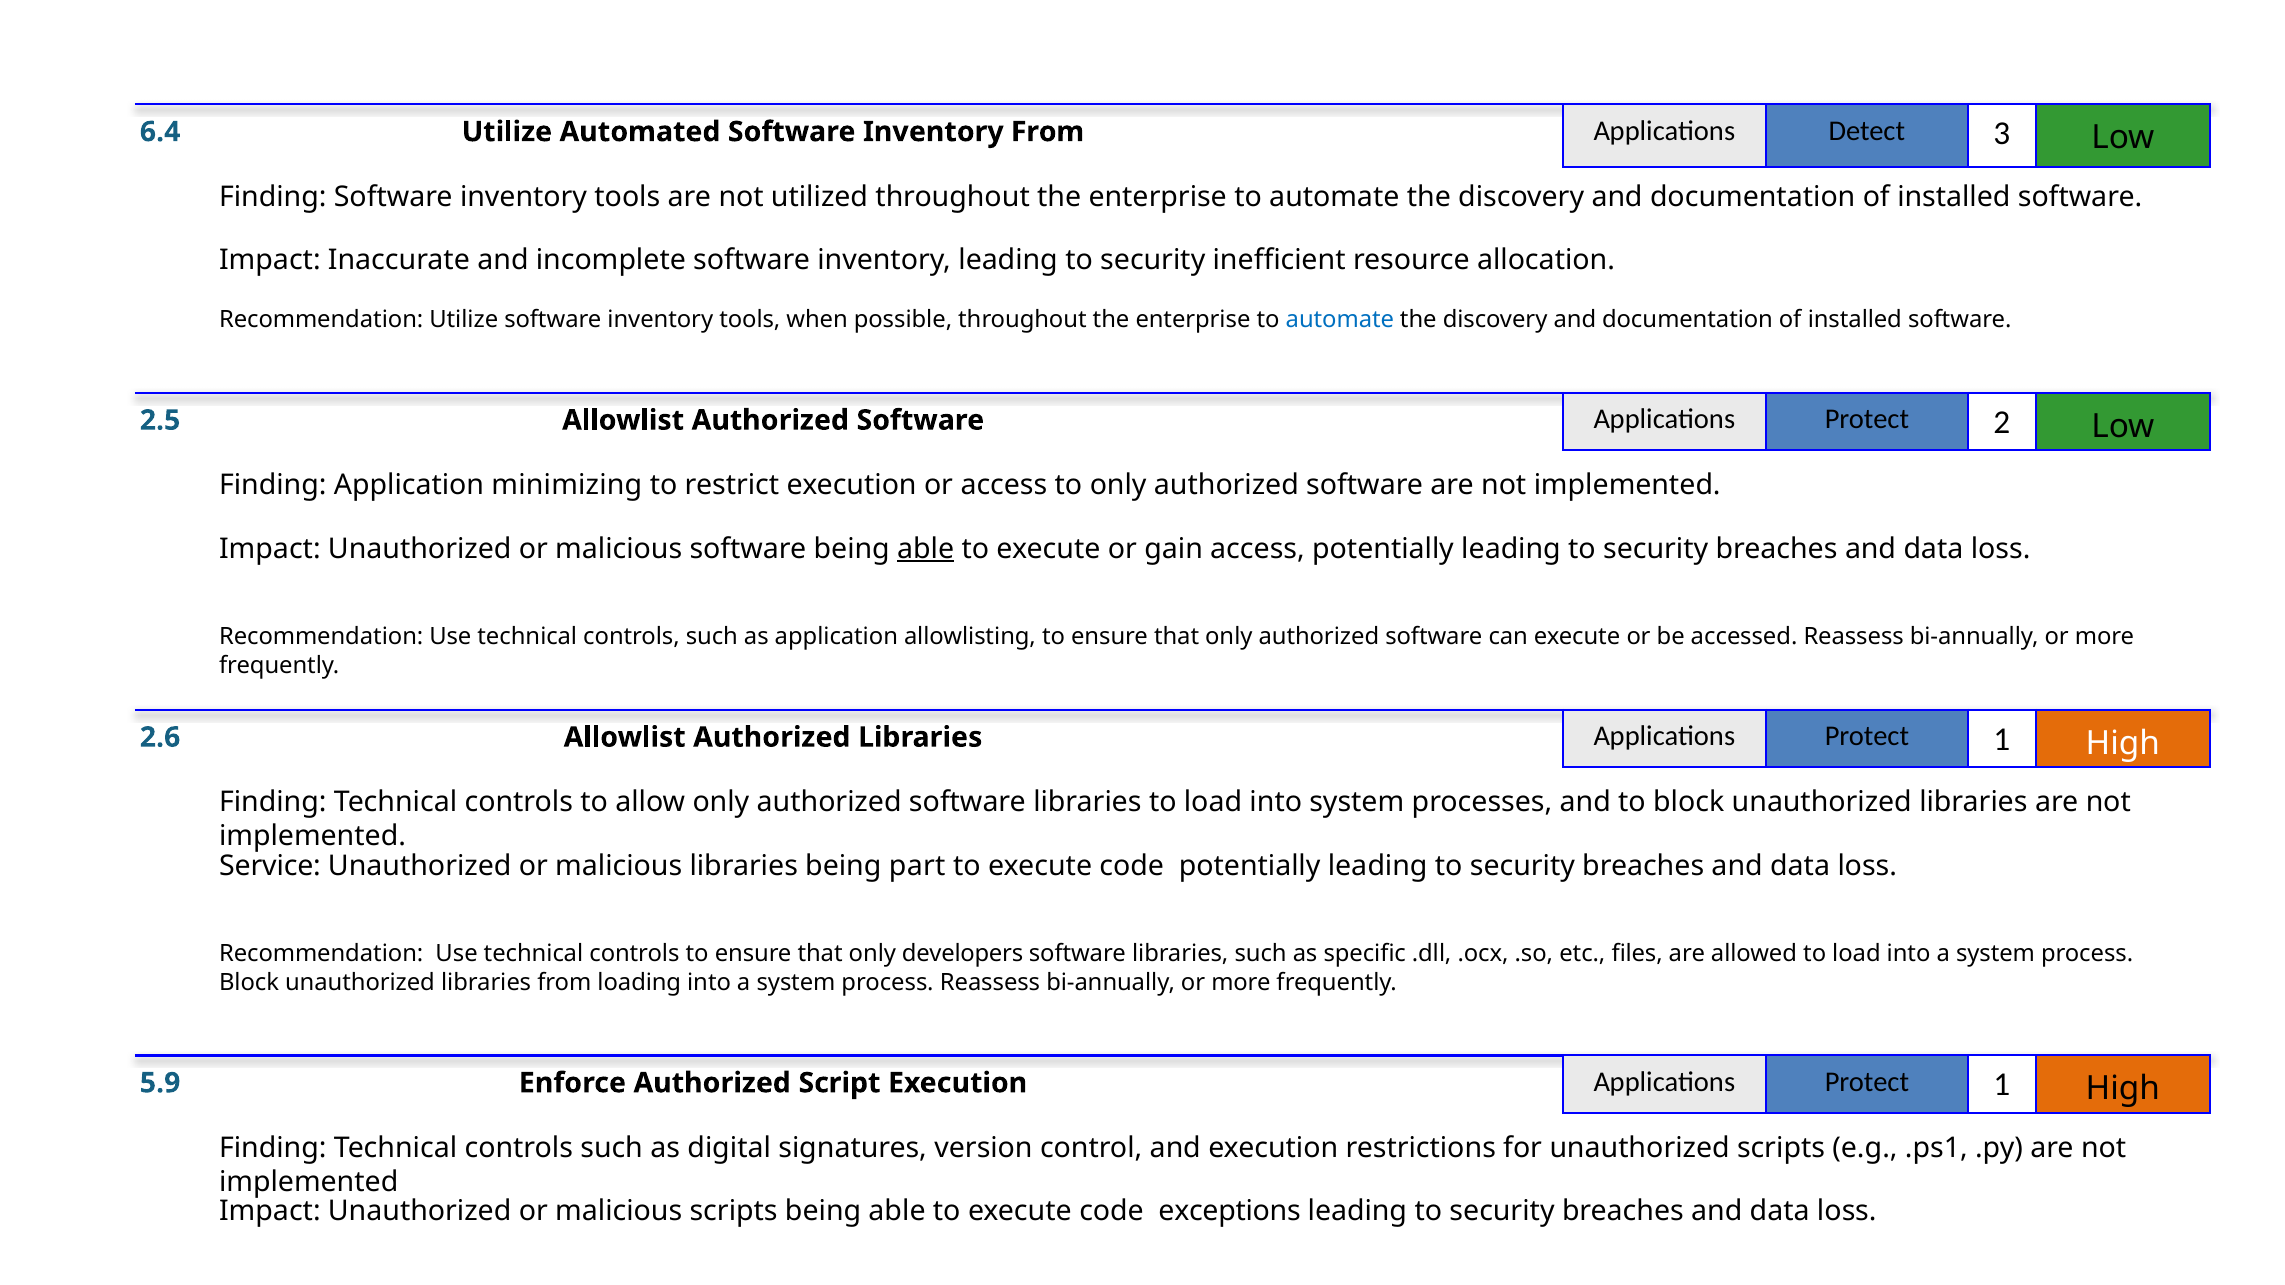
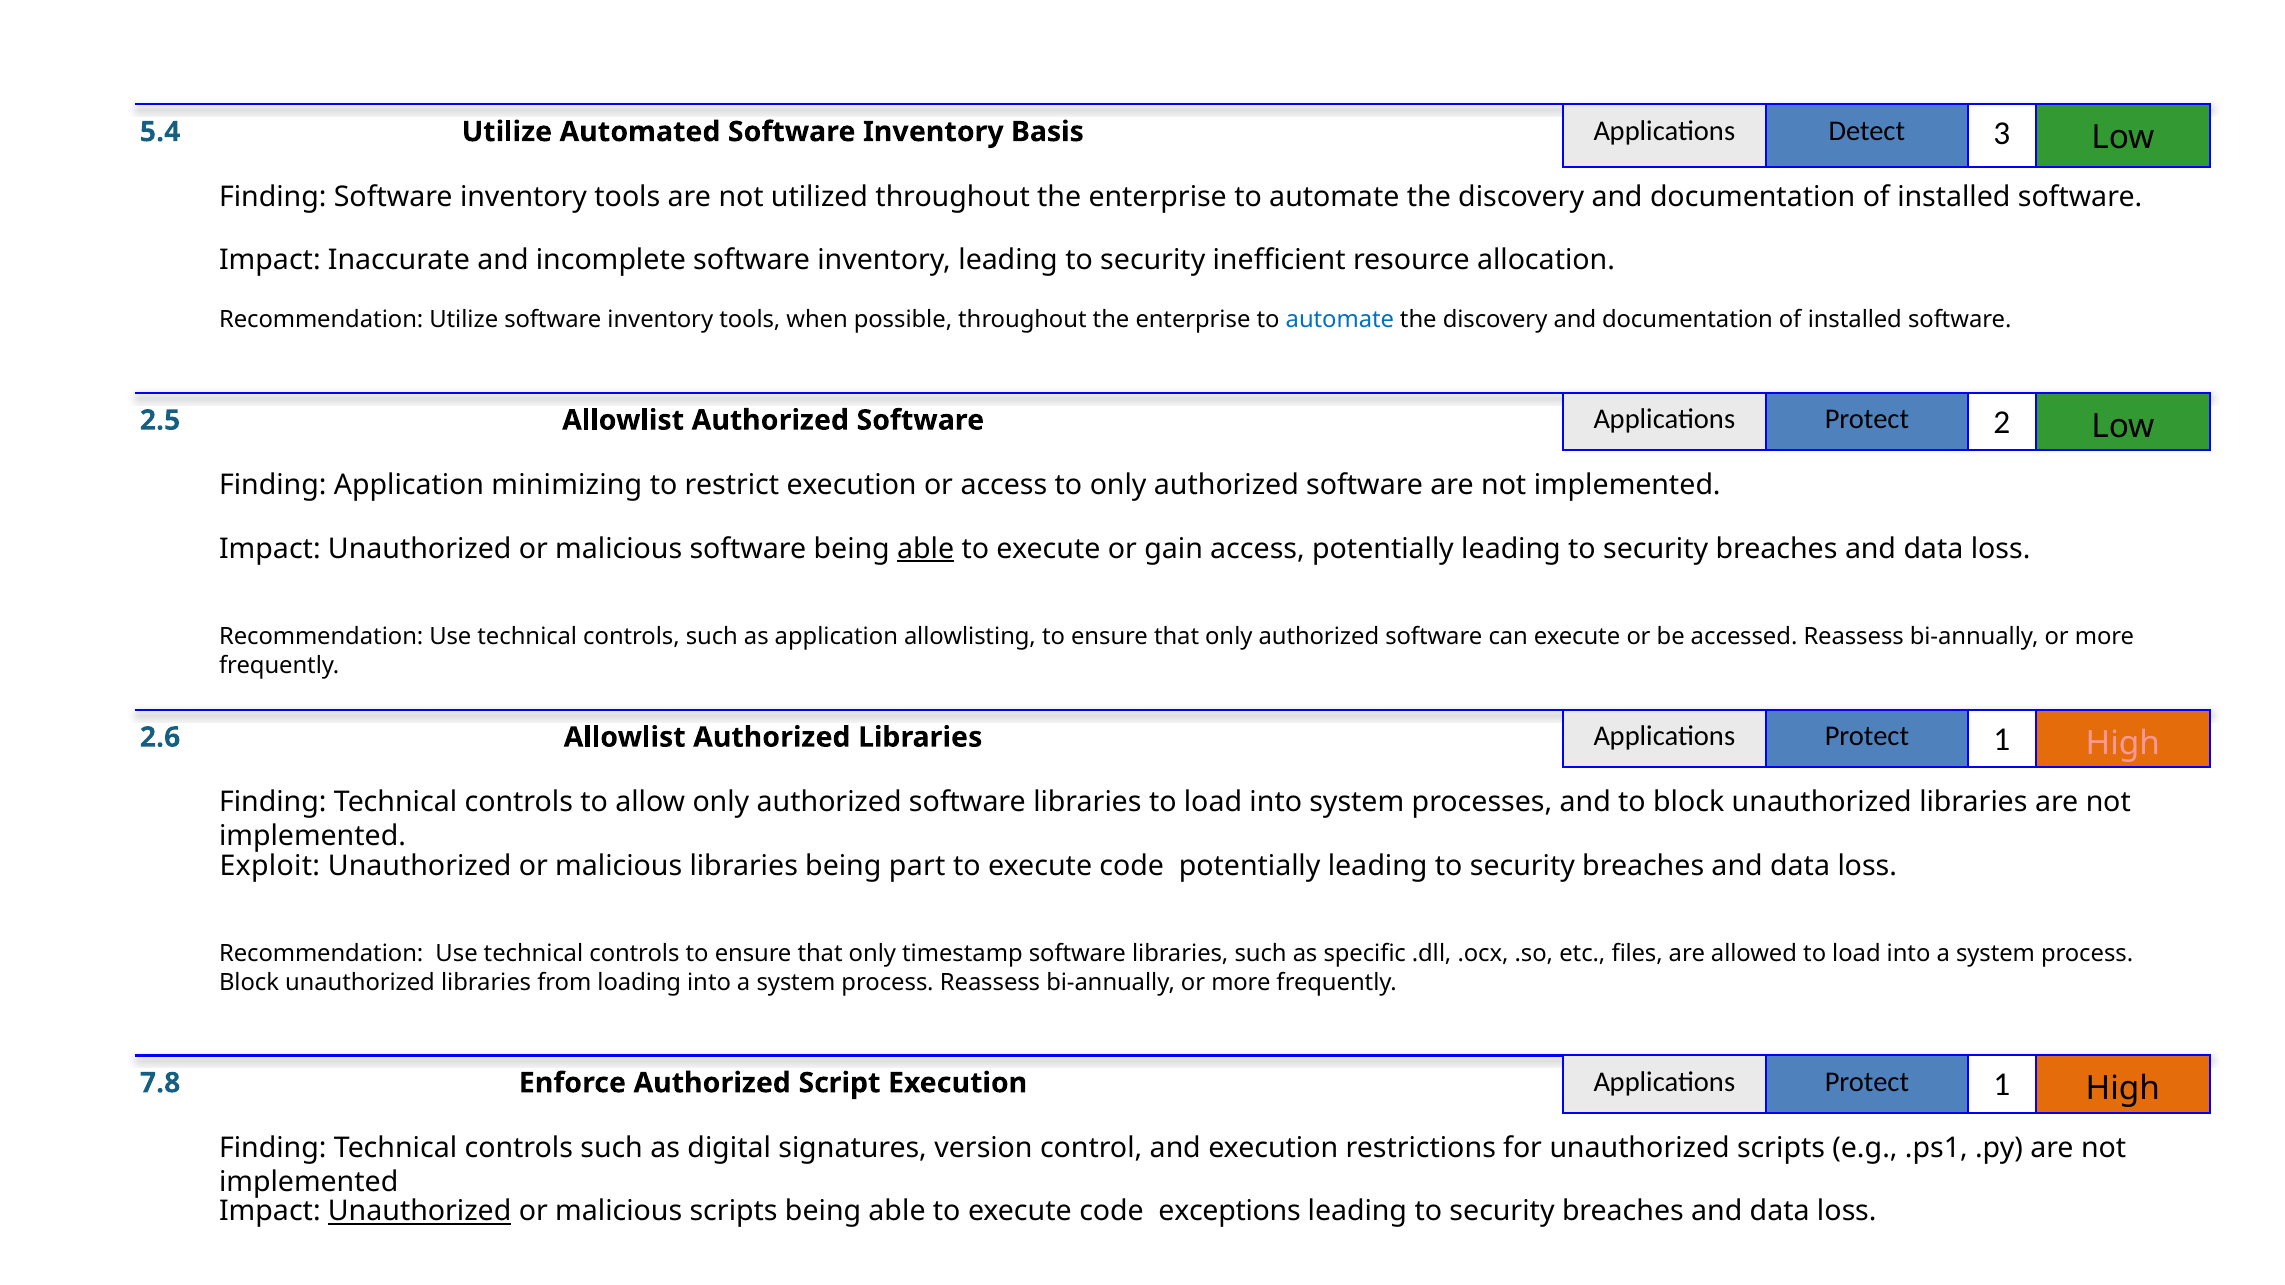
6.4: 6.4 -> 5.4 (160, 132)
Inventory From: From -> Basis (1047, 132)
High colour: white -> pink (2123, 743)
Service: Service -> Exploit (270, 866)
developers: developers -> timestamp (962, 954)
5.9: 5.9 -> 7.8 (160, 1083)
Unauthorized underline: none -> present (420, 1212)
